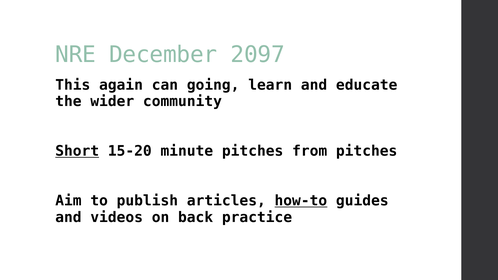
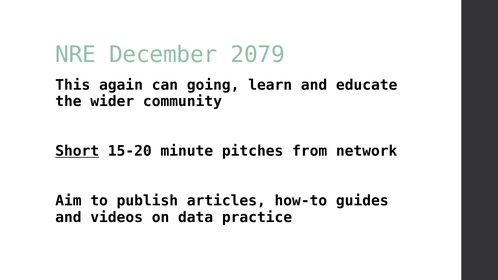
2097: 2097 -> 2079 (258, 55)
from pitches: pitches -> network (367, 151)
how-to underline: present -> none (301, 201)
back: back -> data (196, 217)
